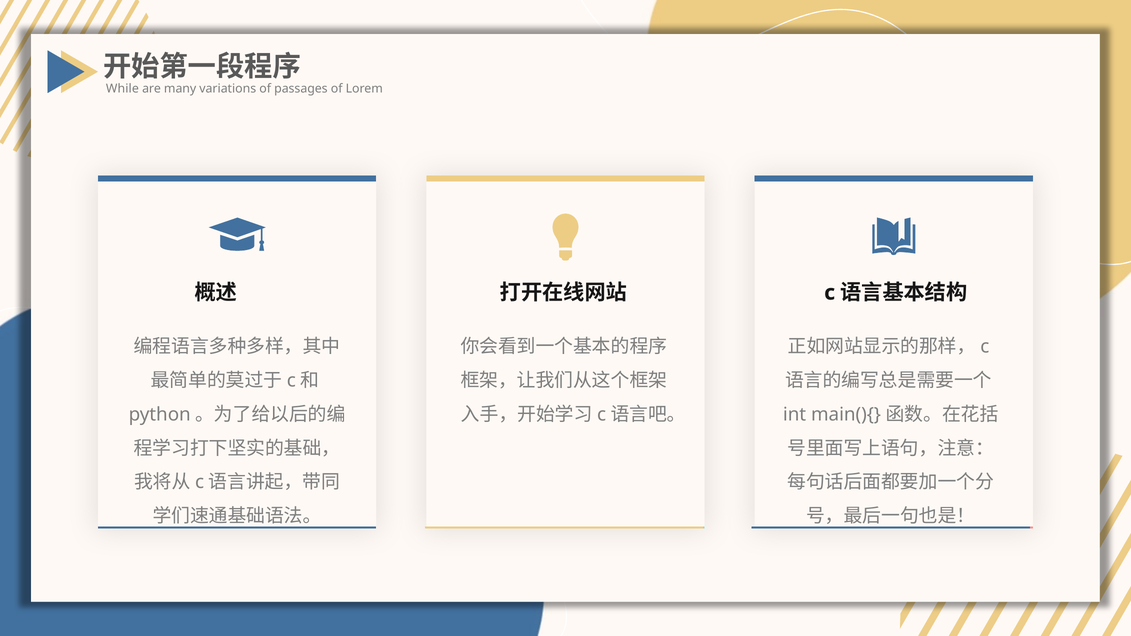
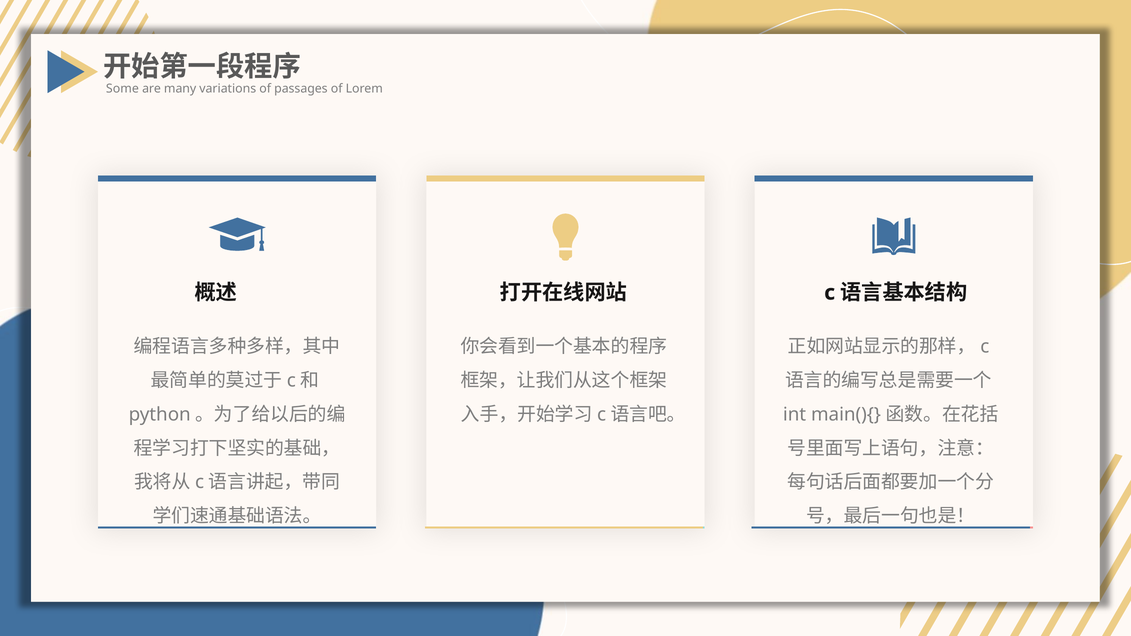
While: While -> Some (122, 89)
